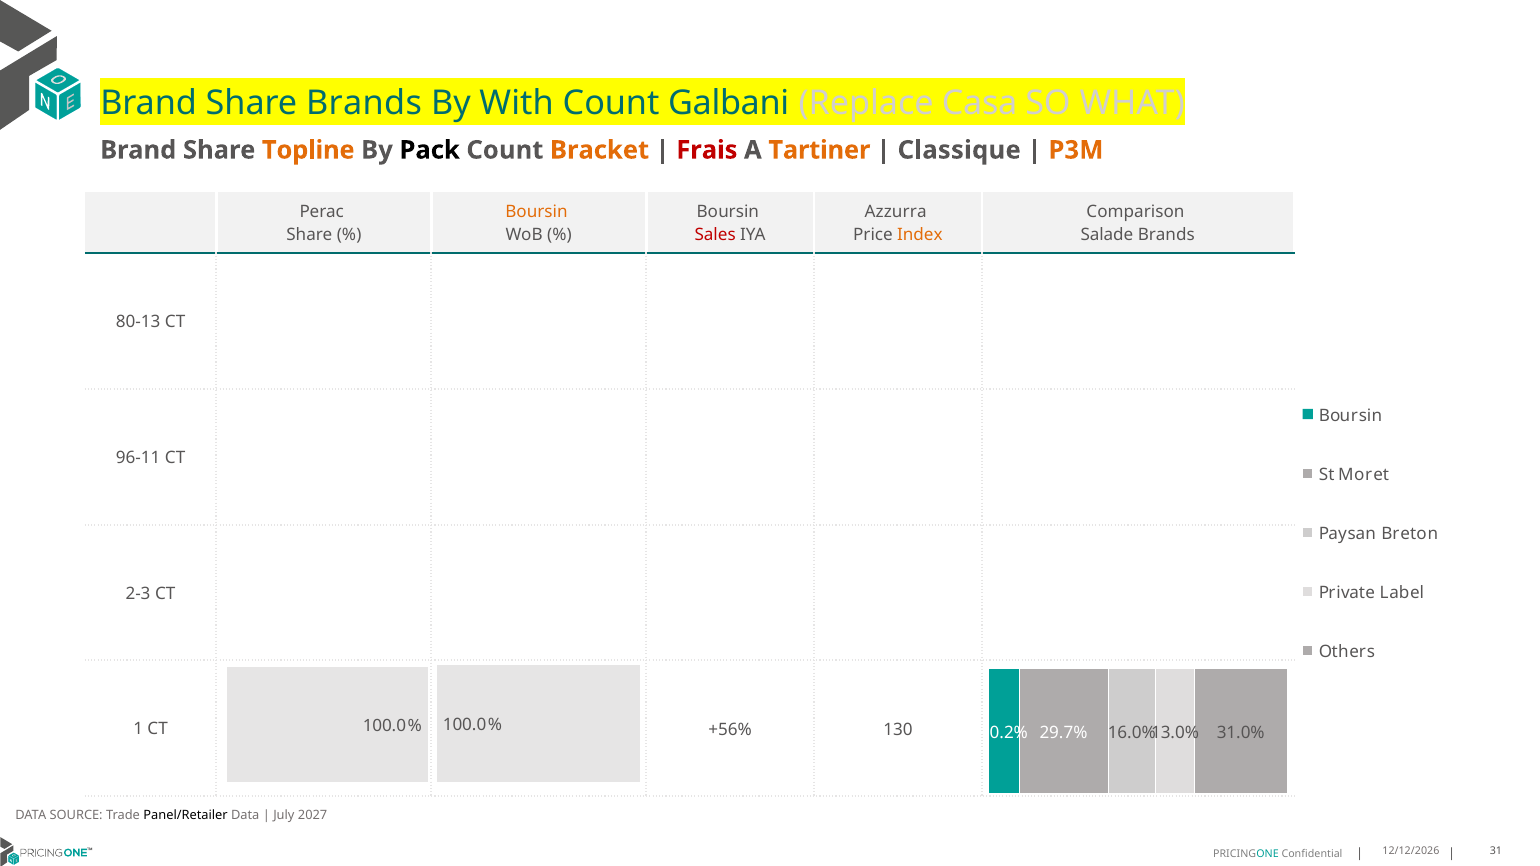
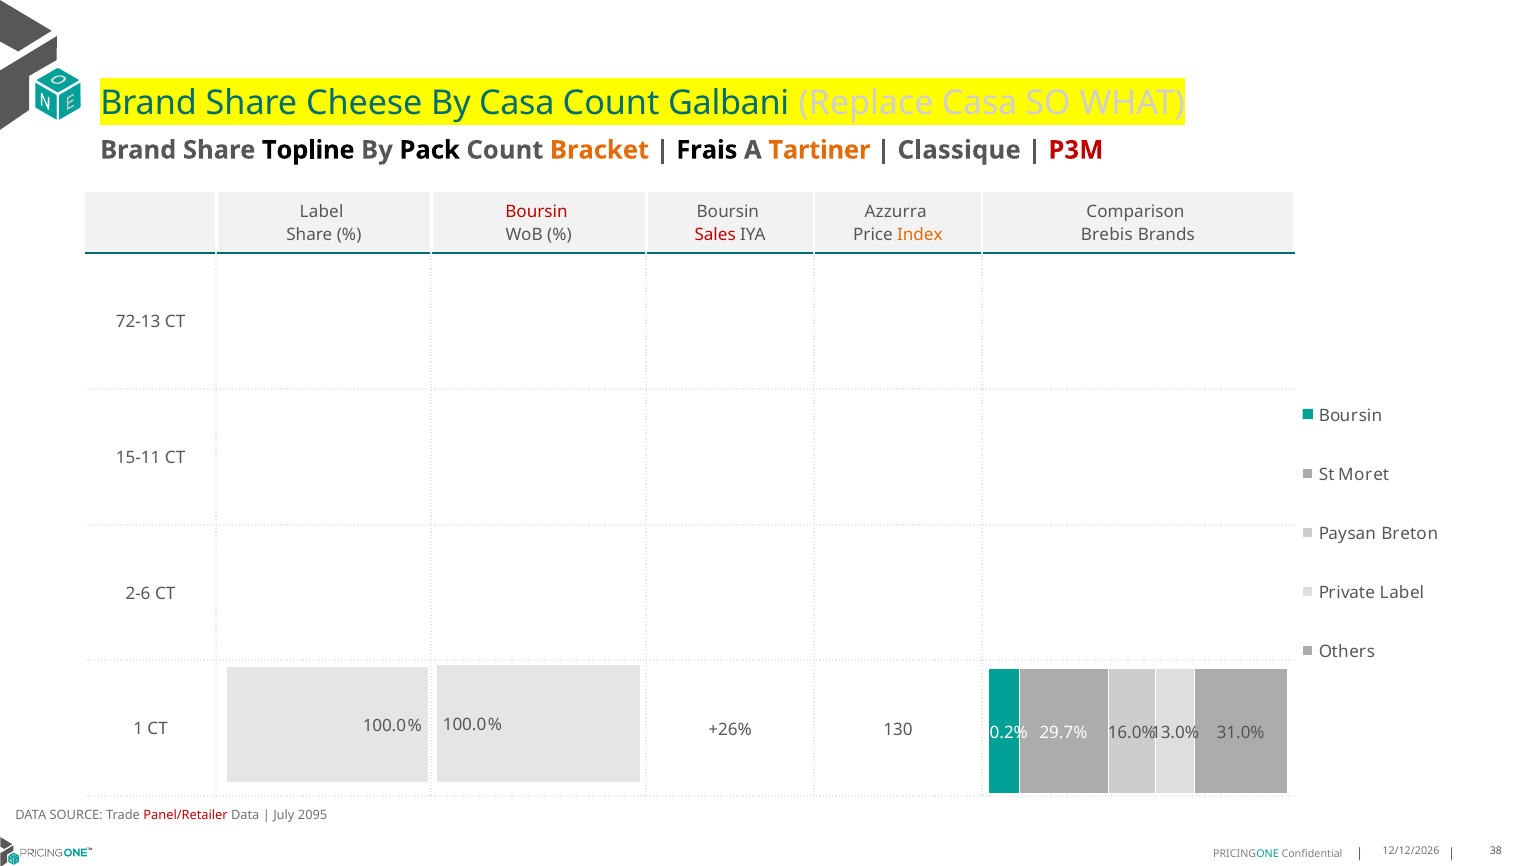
Share Brands: Brands -> Cheese (364, 103)
By With: With -> Casa (517, 103)
Topline colour: orange -> black (308, 150)
Frais colour: red -> black (707, 150)
P3M colour: orange -> red (1076, 150)
Perac: Perac -> Label (322, 212)
Boursin colour: orange -> red (536, 212)
Salade: Salade -> Brebis (1107, 235)
80-13: 80-13 -> 72-13 (138, 322)
96-11: 96-11 -> 15-11 (138, 458)
2-3: 2-3 -> 2-6 (138, 594)
+56%: +56% -> +26% (730, 730)
Panel/Retailer colour: black -> red (186, 816)
2027: 2027 -> 2095 (313, 816)
31: 31 -> 38 (1496, 852)
